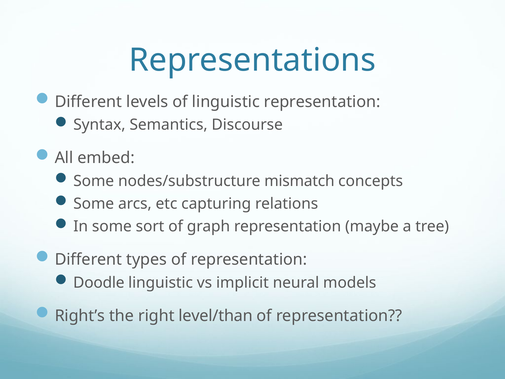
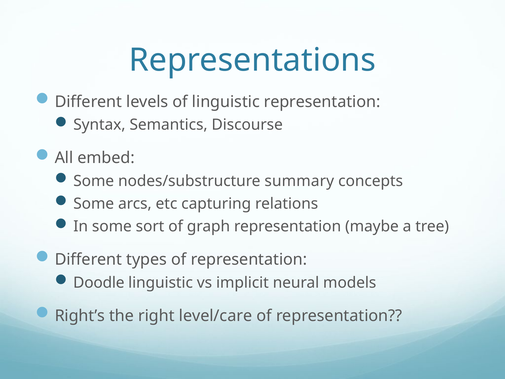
mismatch: mismatch -> summary (299, 181)
level/than: level/than -> level/care (216, 315)
